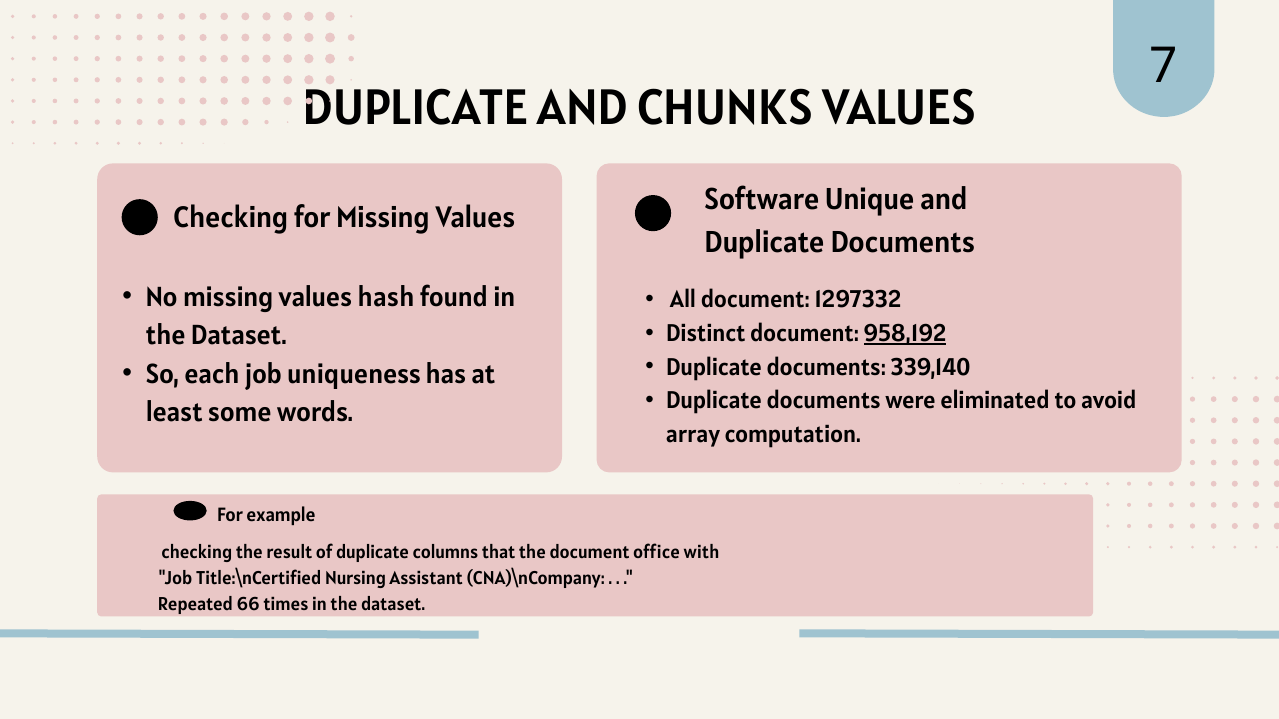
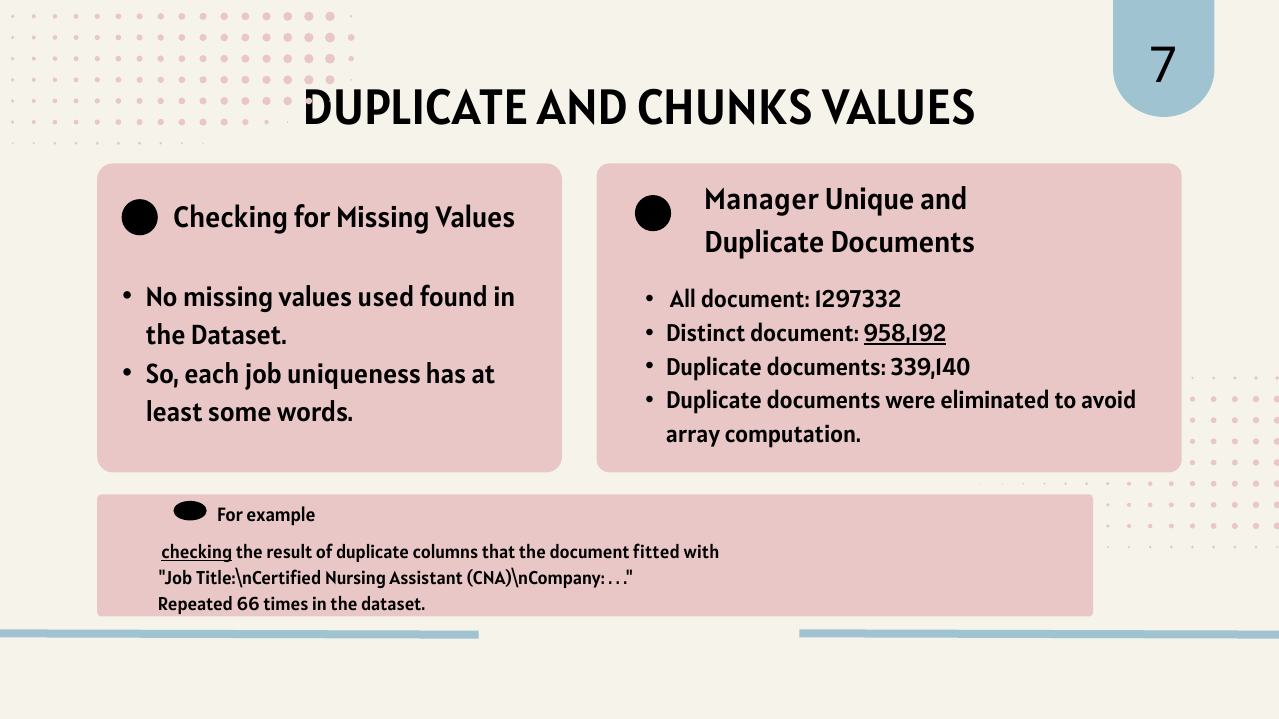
Software: Software -> Manager (762, 200)
hash: hash -> used (386, 297)
checking underline: none -> present (197, 553)
office: office -> fitted (657, 553)
